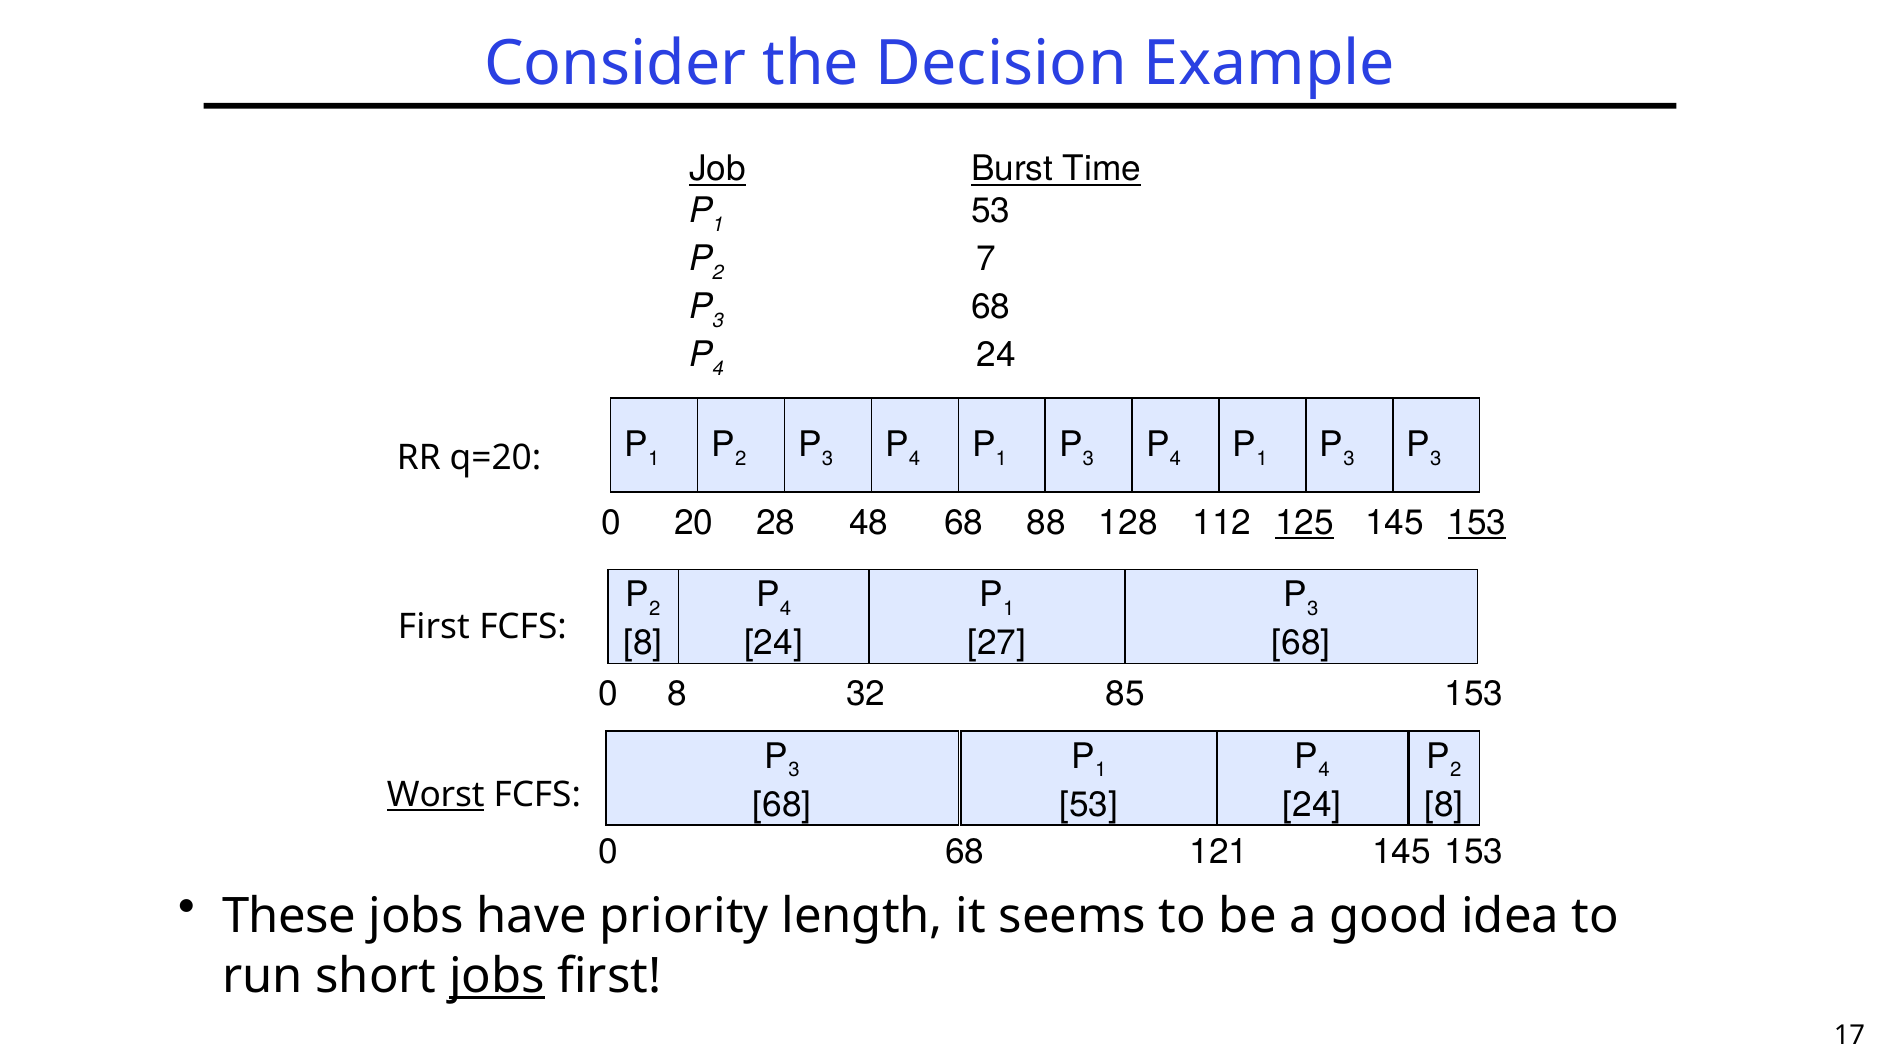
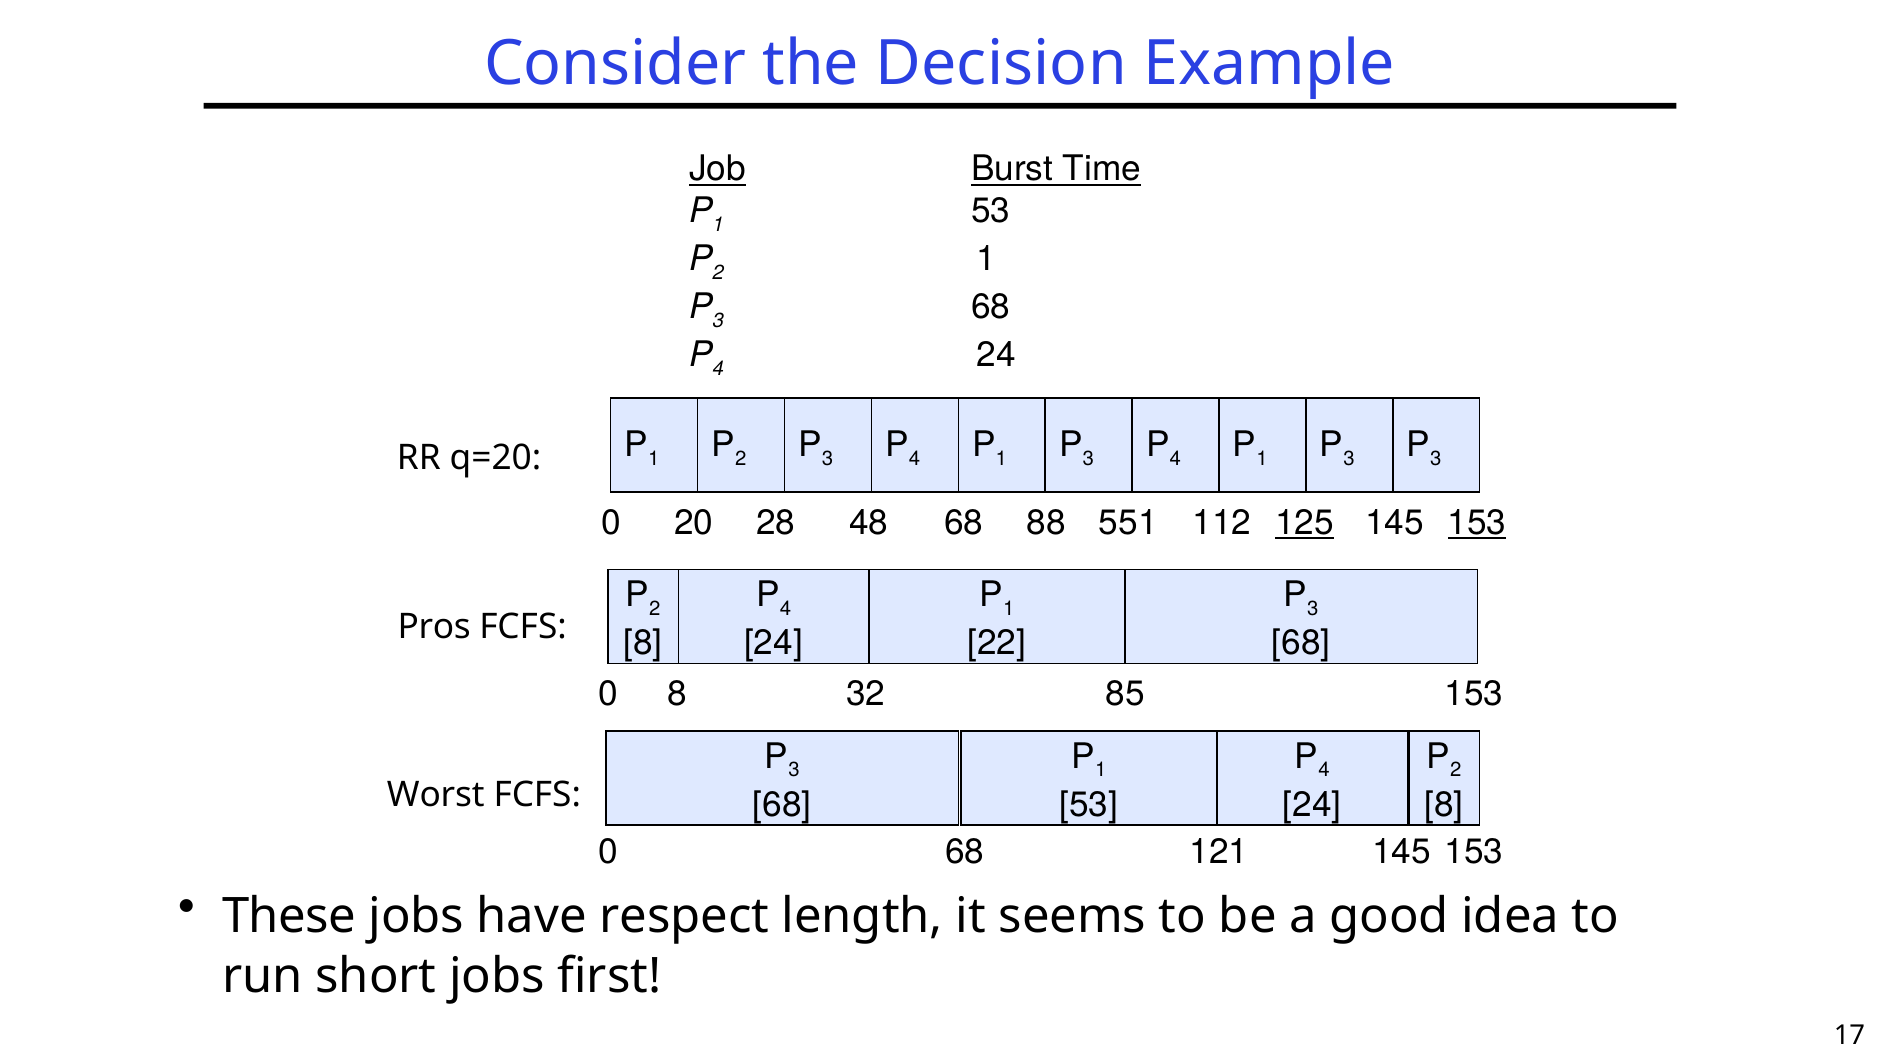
7: 7 -> 1 (986, 259)
128: 128 -> 551 (1128, 523)
First: First -> Pros (434, 628)
27: 27 -> 22 (997, 643)
Worst underline: present -> none (436, 795)
priority: priority -> respect (684, 917)
jobs underline: present -> none (497, 977)
